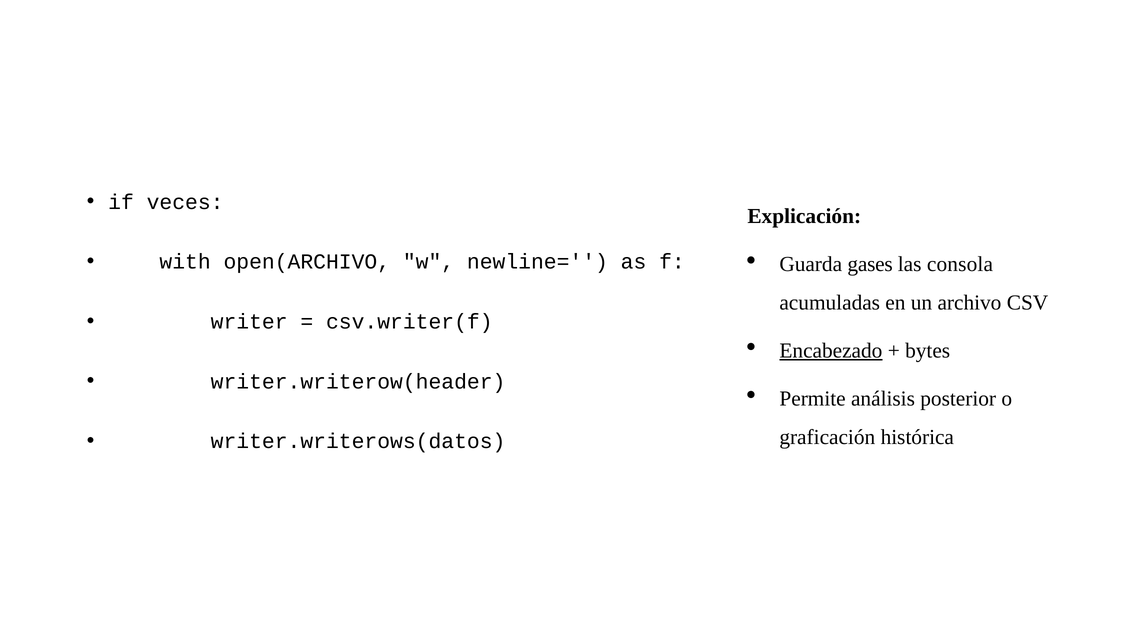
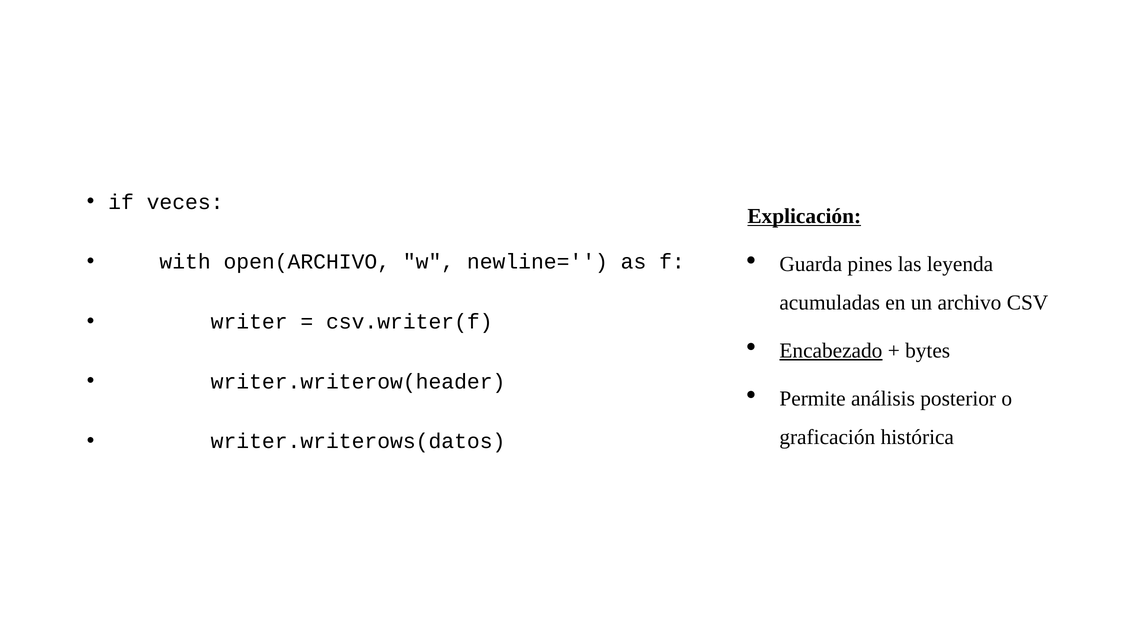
Explicación underline: none -> present (804, 216)
gases: gases -> pines (870, 264)
consola: consola -> leyenda (960, 264)
